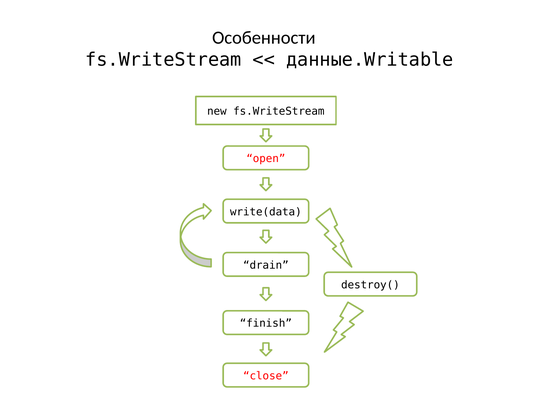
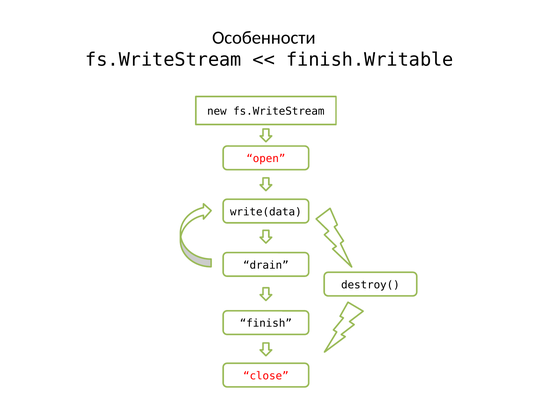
данные.Writable: данные.Writable -> finish.Writable (370, 60)
